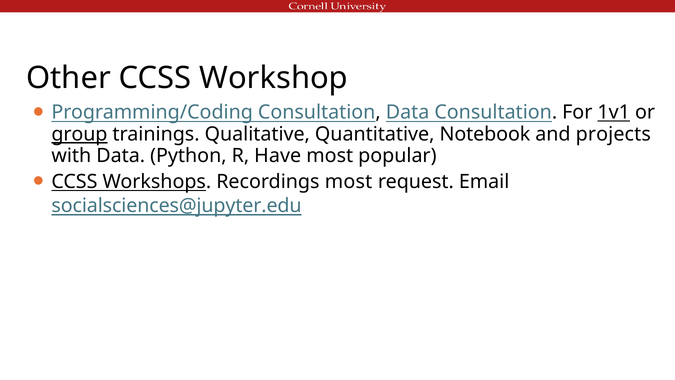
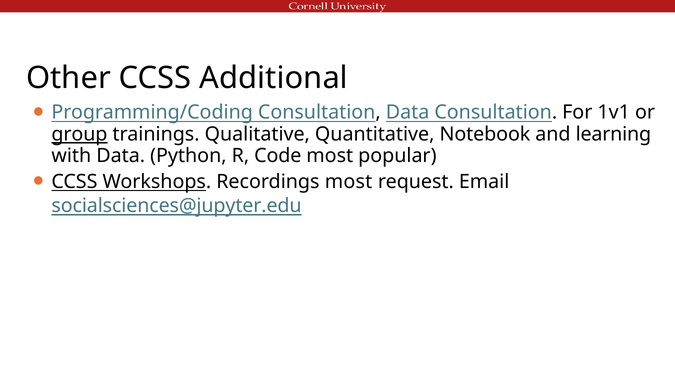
Workshop: Workshop -> Additional (274, 78)
1v1 underline: present -> none (614, 112)
projects: projects -> learning (613, 134)
Have: Have -> Code (278, 155)
